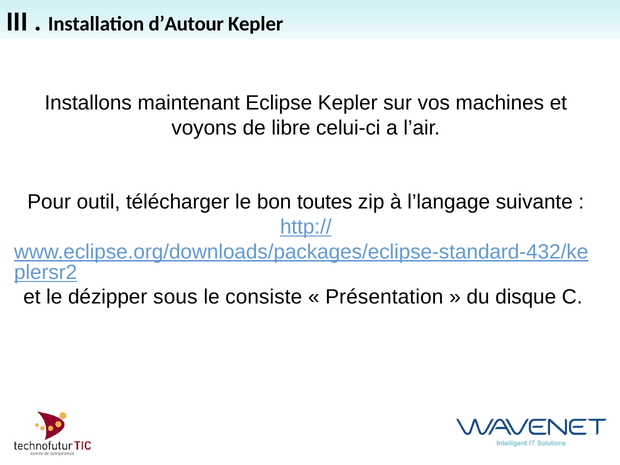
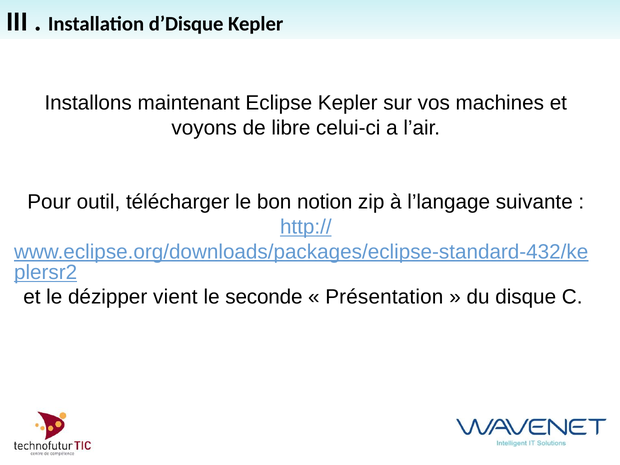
d’Autour: d’Autour -> d’Disque (186, 24)
toutes: toutes -> notion (325, 202)
sous: sous -> vient (175, 297)
consiste: consiste -> seconde (264, 297)
